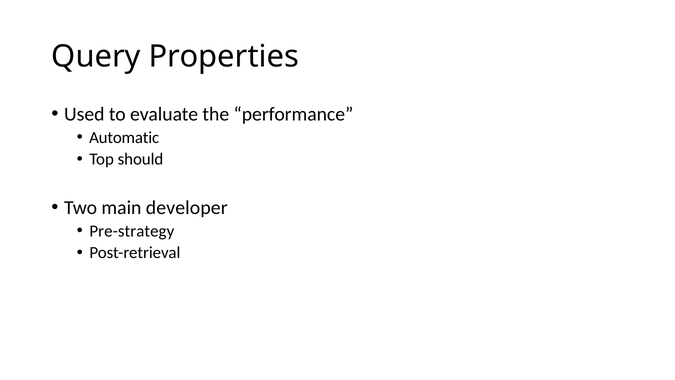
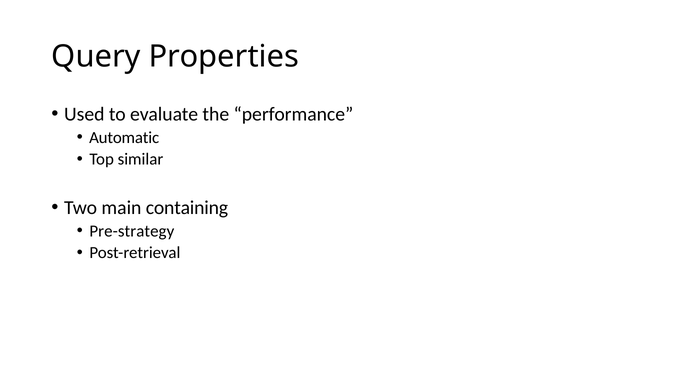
should: should -> similar (140, 159)
developer: developer -> containing (187, 208)
